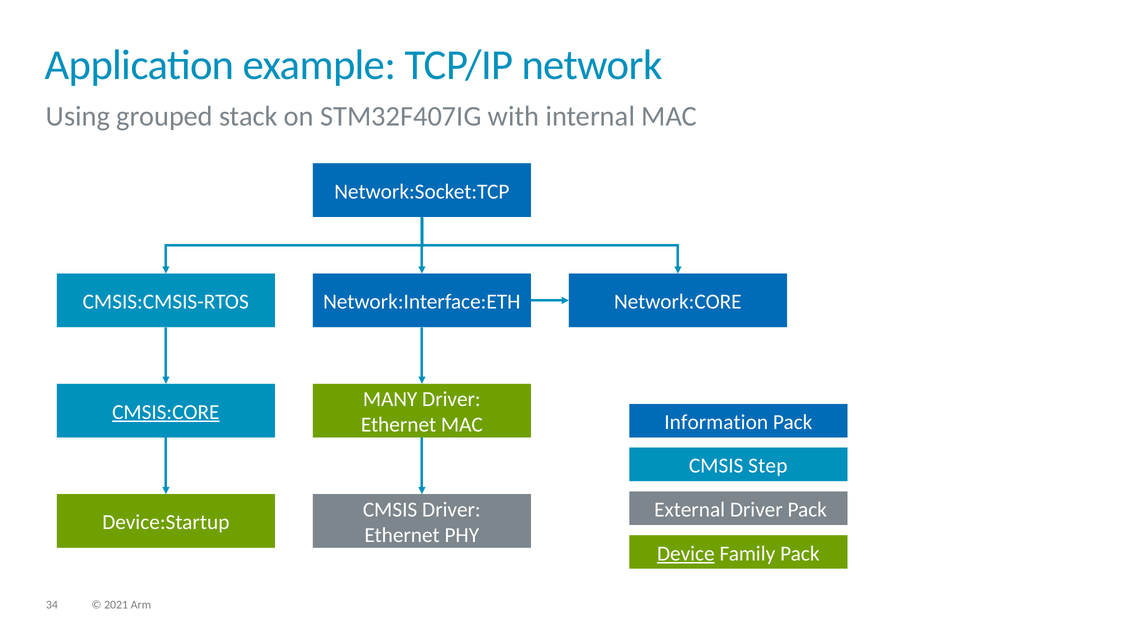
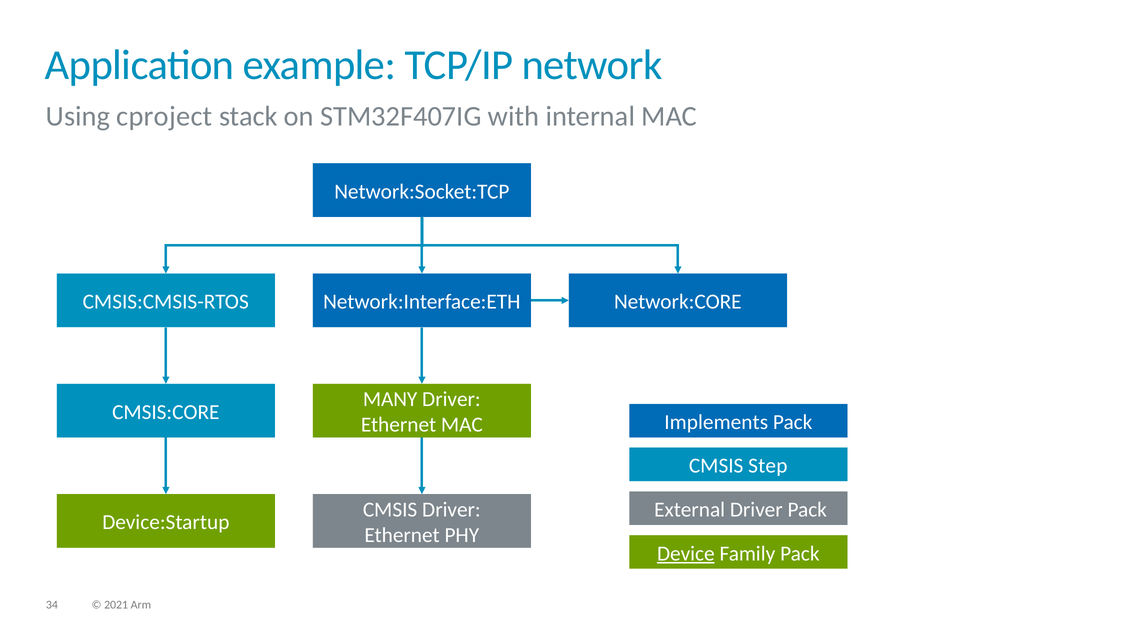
grouped: grouped -> cproject (164, 116)
CMSIS:CORE underline: present -> none (166, 412)
Information: Information -> Implements (716, 422)
